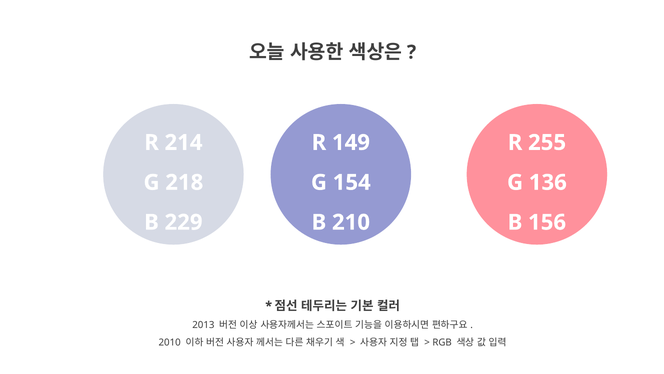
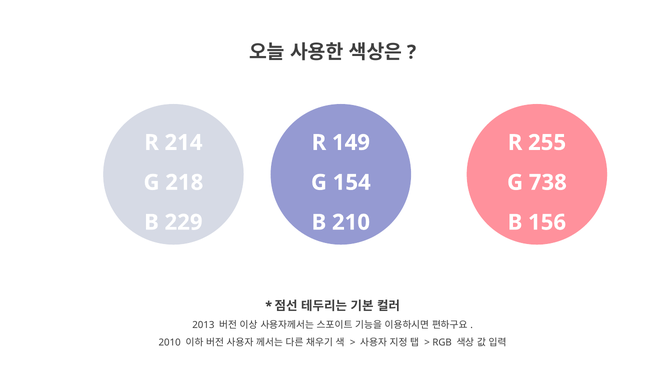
136: 136 -> 738 (548, 182)
